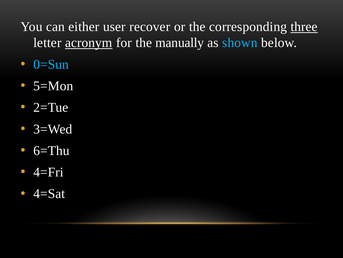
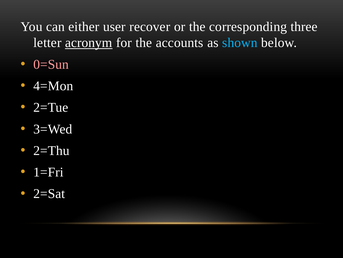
three underline: present -> none (304, 27)
manually: manually -> accounts (180, 43)
0=Sun colour: light blue -> pink (51, 64)
5=Mon: 5=Mon -> 4=Mon (53, 86)
6=Thu: 6=Thu -> 2=Thu (51, 150)
4=Fri: 4=Fri -> 1=Fri (49, 172)
4=Sat: 4=Sat -> 2=Sat (49, 193)
